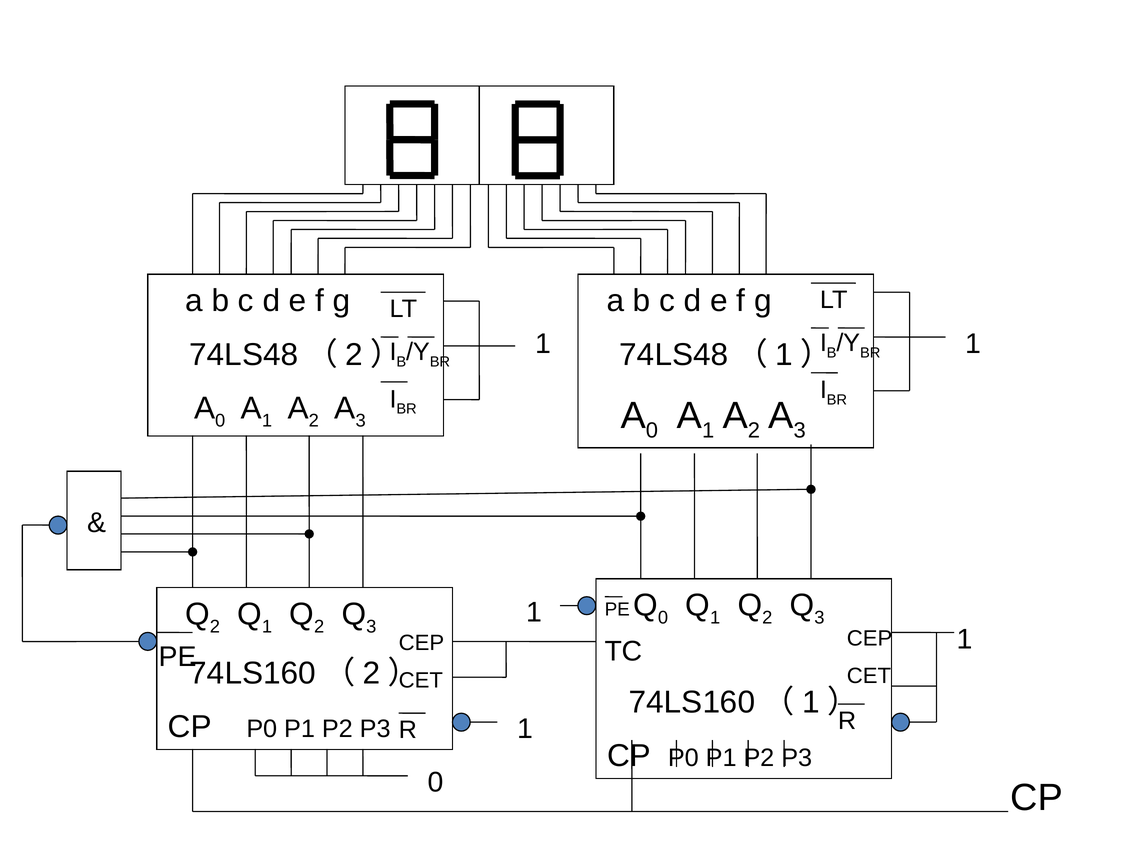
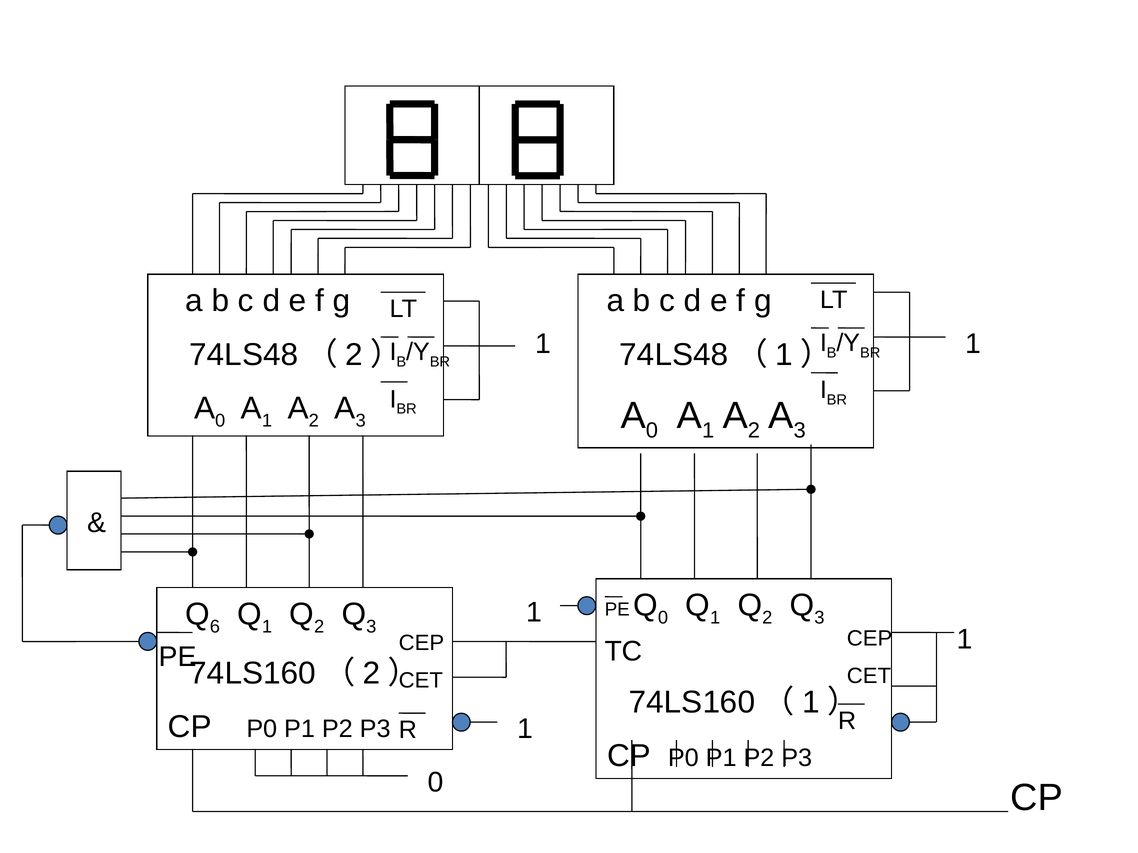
2: 2 -> 6 (215, 627)
